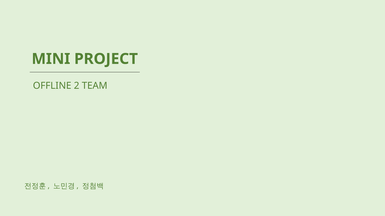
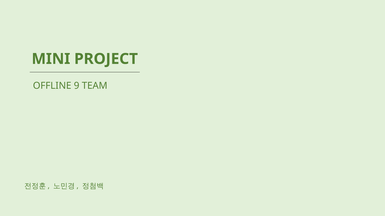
2: 2 -> 9 (77, 86)
